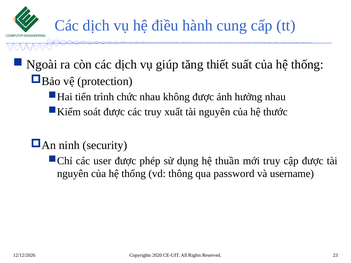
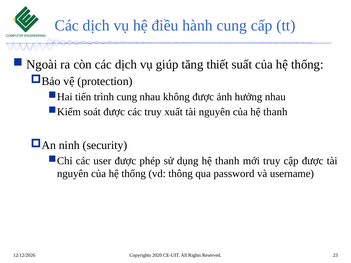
trình chức: chức -> cung (127, 97)
của hệ thước: thước -> thanh (275, 112)
dụng hệ thuần: thuần -> thanh (227, 161)
